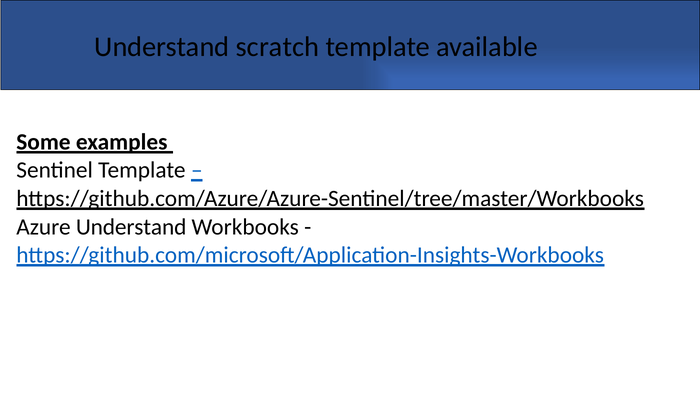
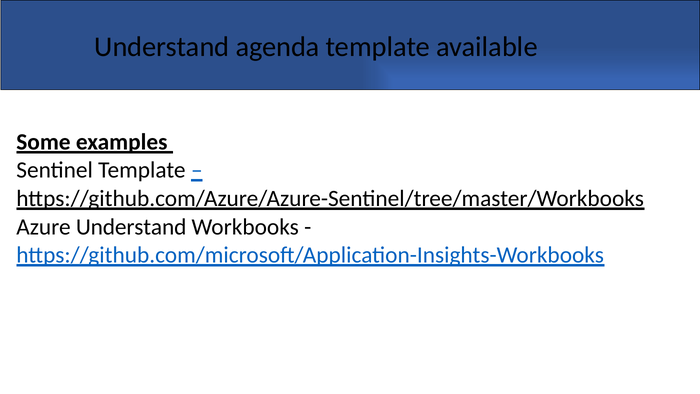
scratch: scratch -> agenda (278, 47)
